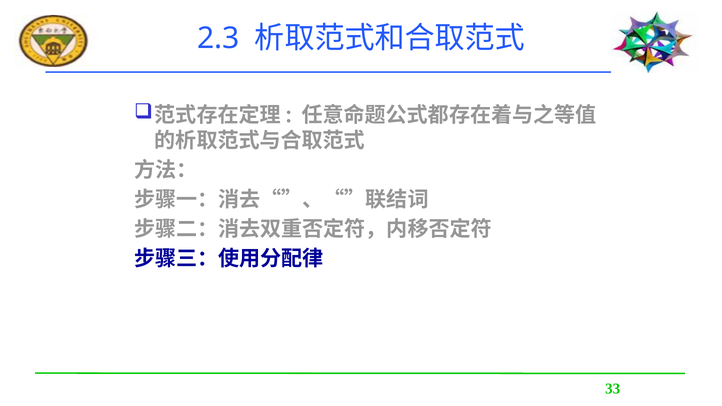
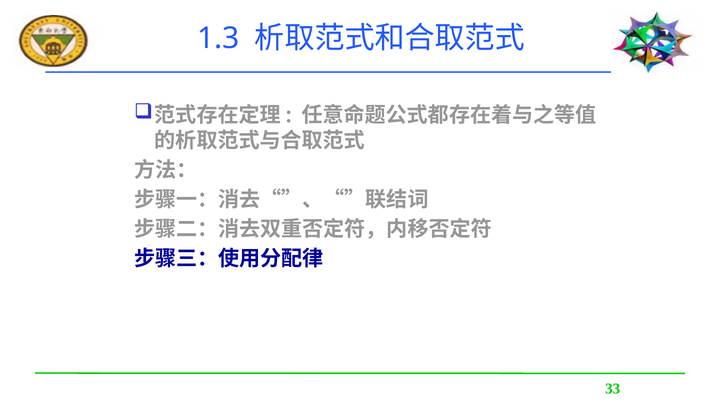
2.3: 2.3 -> 1.3 (218, 39)
